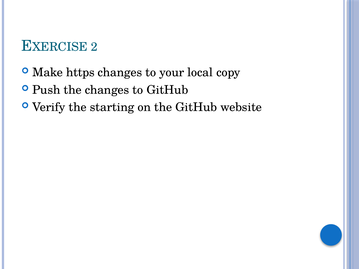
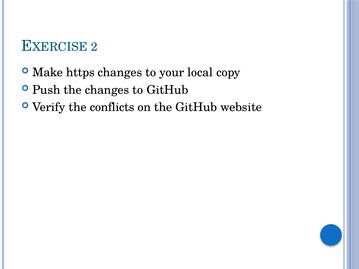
starting: starting -> conflicts (112, 107)
